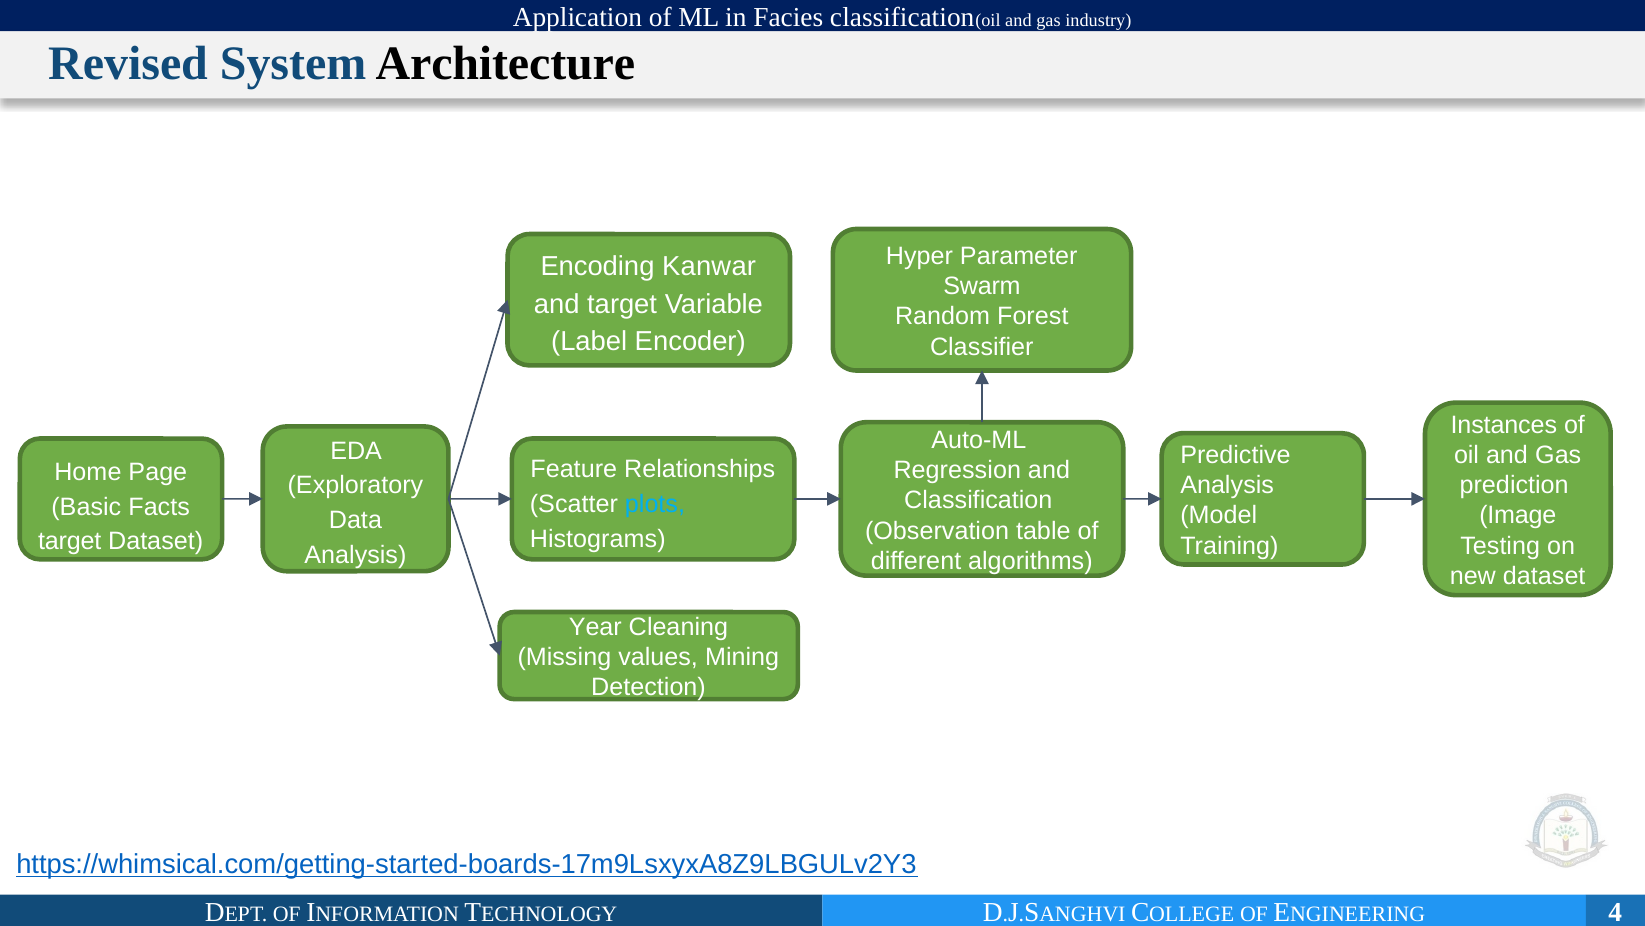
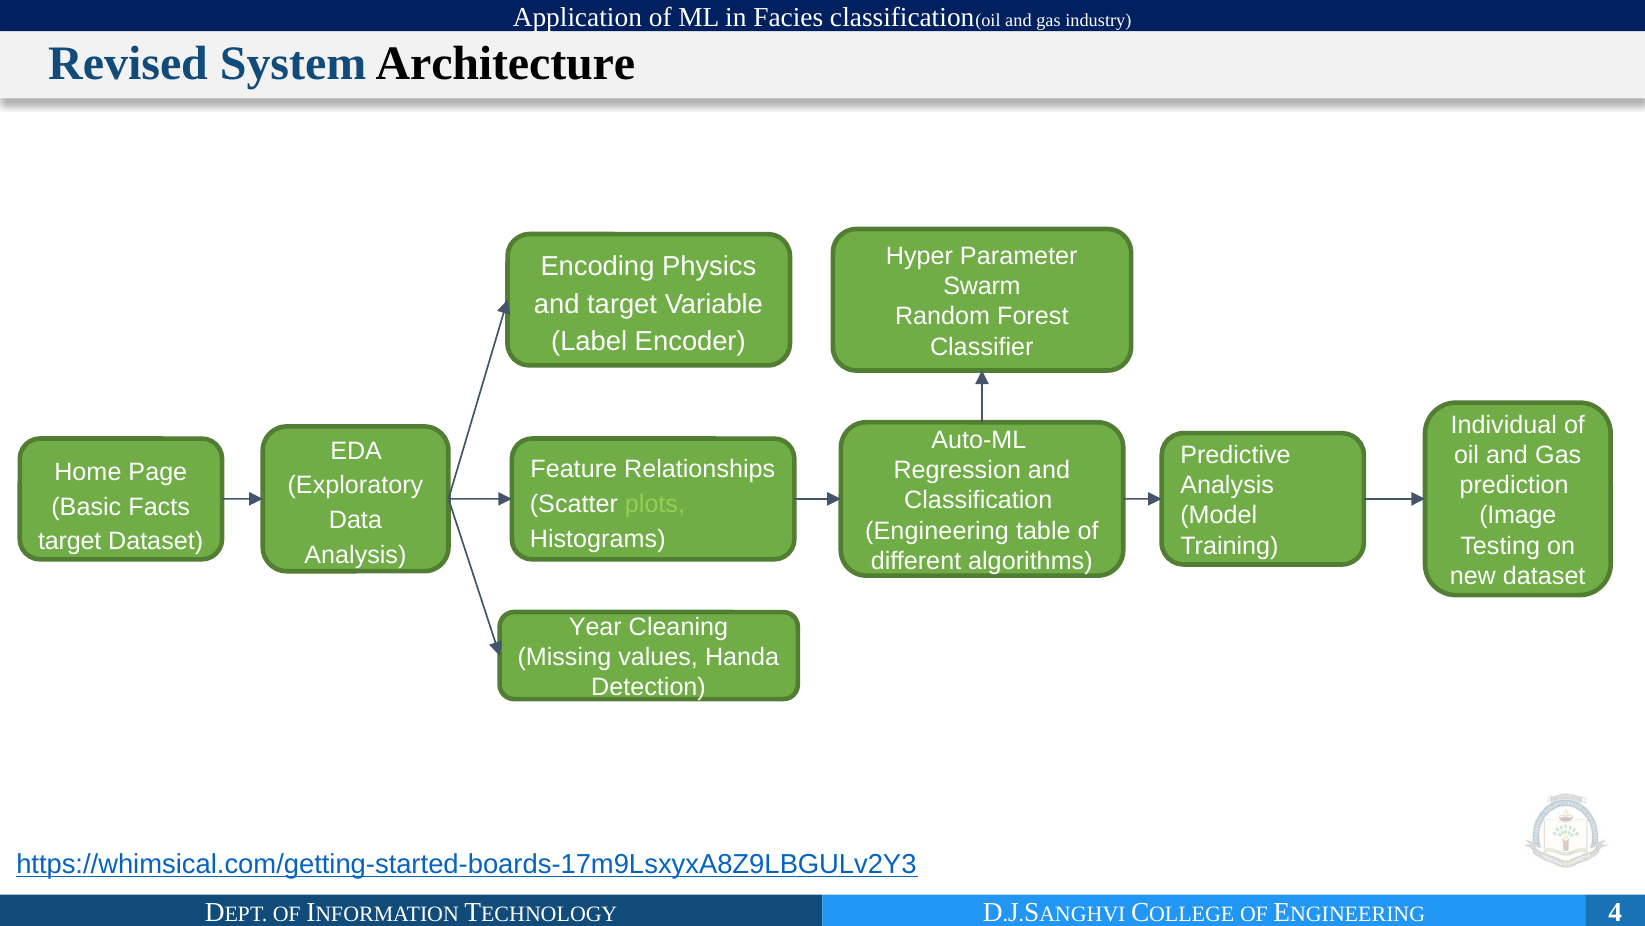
Kanwar: Kanwar -> Physics (709, 266)
Instances: Instances -> Individual (1504, 425)
plots colour: light blue -> light green (655, 504)
Observation: Observation -> Engineering (937, 530)
Mining: Mining -> Handa (742, 657)
